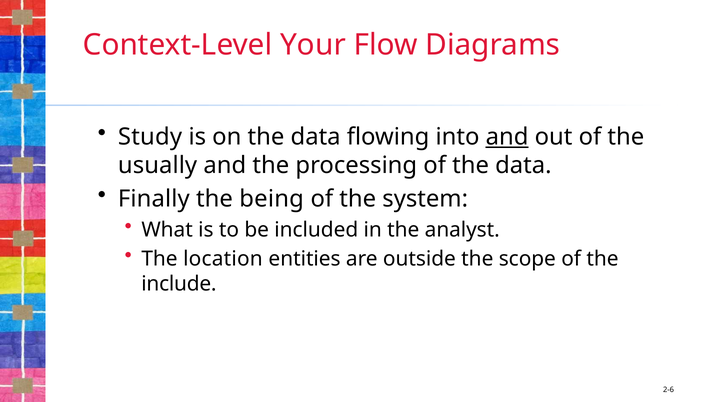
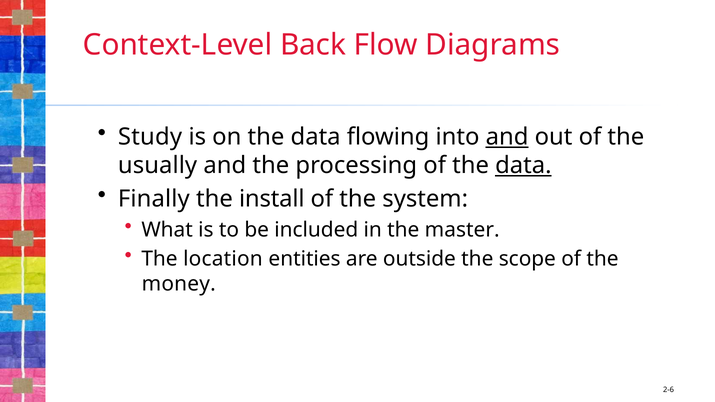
Your: Your -> Back (313, 45)
data underline: none -> present (523, 166)
being: being -> install (272, 199)
analyst: analyst -> master (462, 230)
include: include -> money (179, 284)
